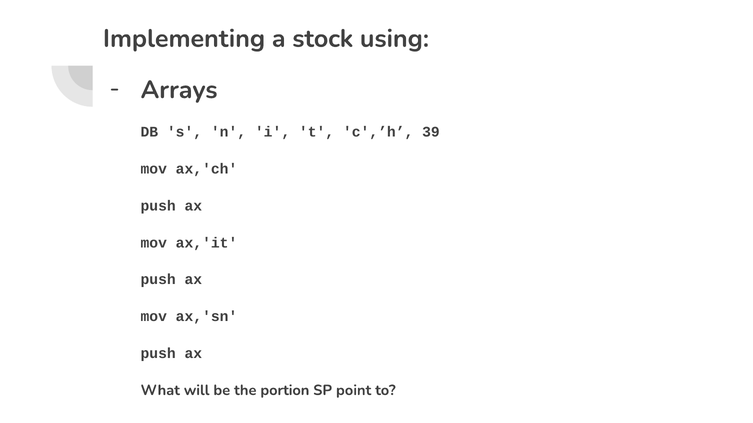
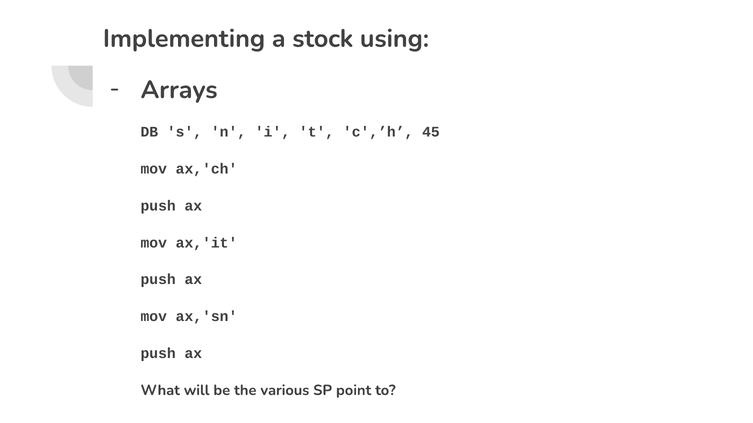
39: 39 -> 45 (431, 132)
portion: portion -> various (285, 391)
